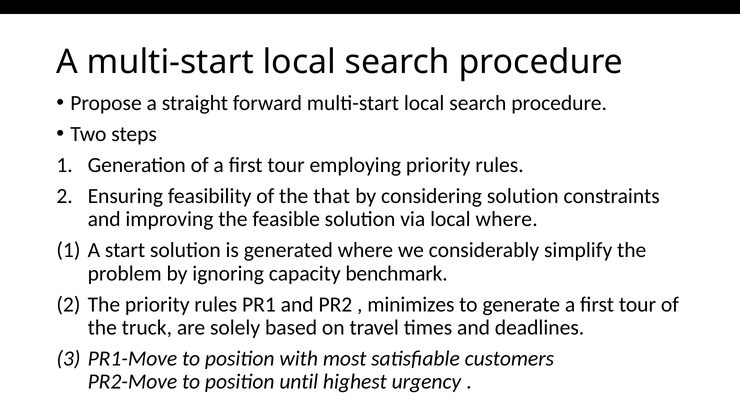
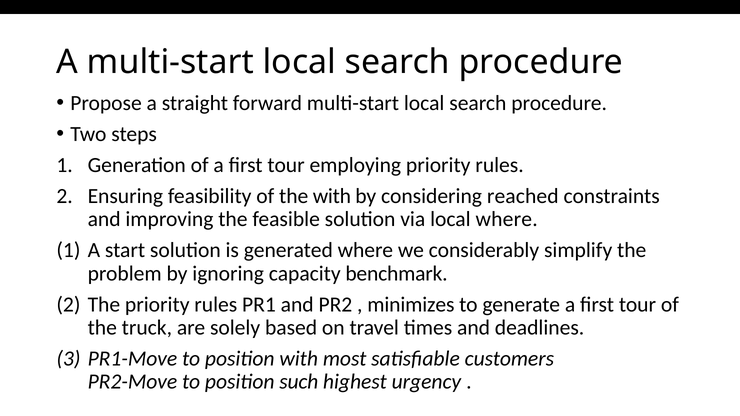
the that: that -> with (332, 196)
considering solution: solution -> reached (523, 196)
until: until -> such (299, 382)
